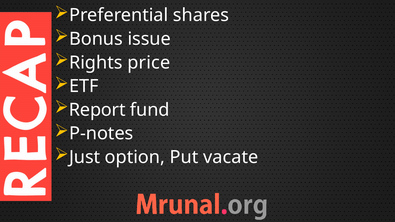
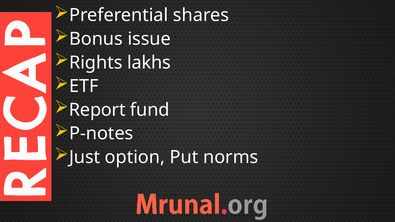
price: price -> lakhs (149, 63)
vacate: vacate -> norms (231, 157)
